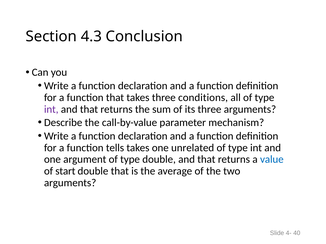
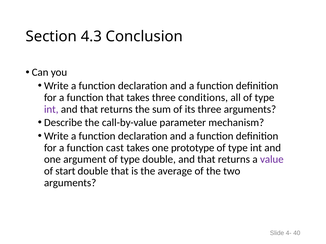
tells: tells -> cast (115, 148)
unrelated: unrelated -> prototype (193, 148)
value colour: blue -> purple (272, 160)
